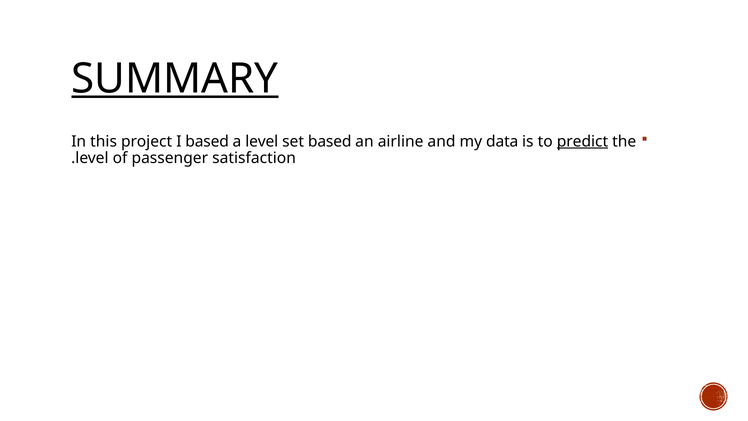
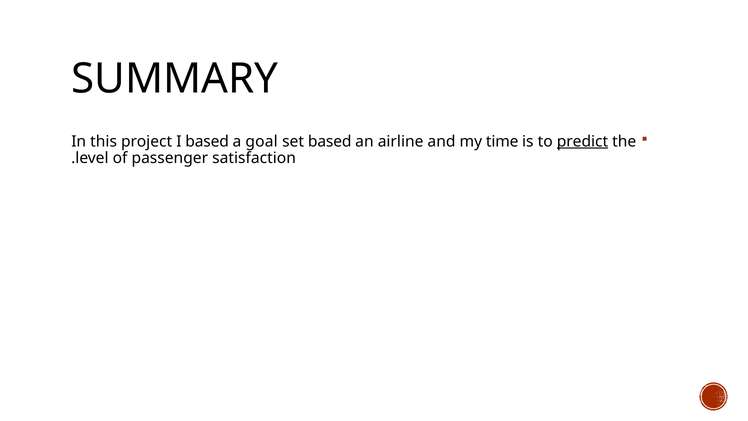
SUMMARY underline: present -> none (175, 79)
a level: level -> goal (262, 141)
data: data -> time (502, 141)
